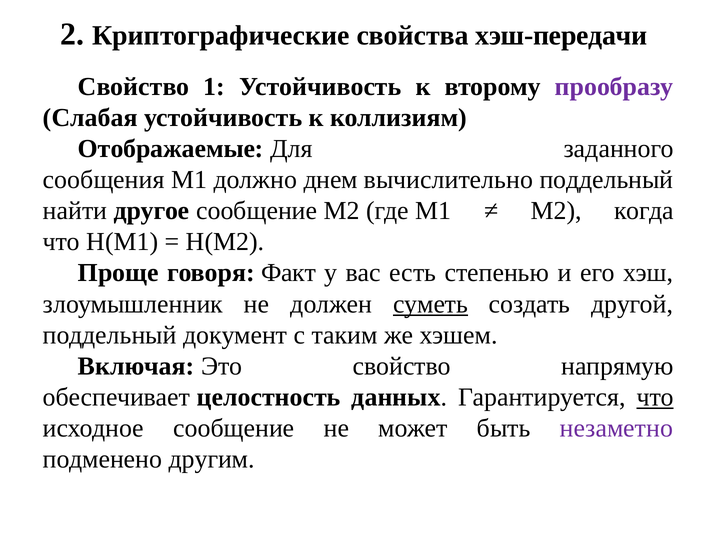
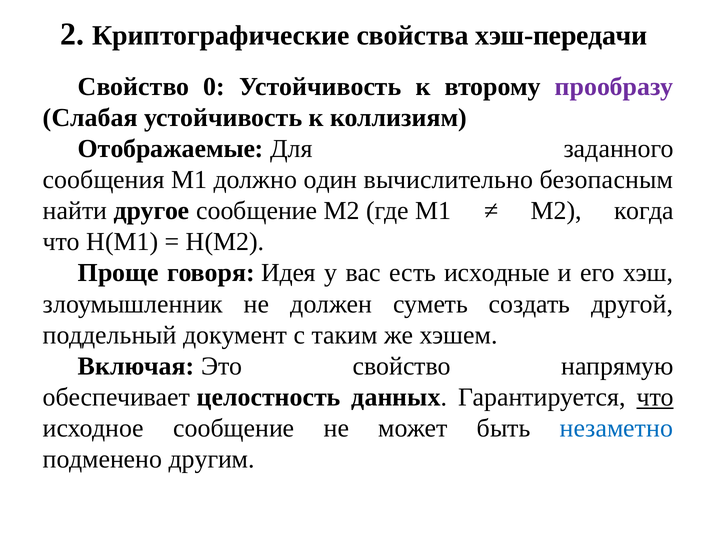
1: 1 -> 0 (214, 87)
днем: днем -> один (330, 180)
вычислительно поддельный: поддельный -> безопасным (606, 180)
Факт: Факт -> Идея (289, 273)
степенью: степенью -> исходные (497, 273)
суметь underline: present -> none (430, 304)
незаметно colour: purple -> blue (617, 428)
